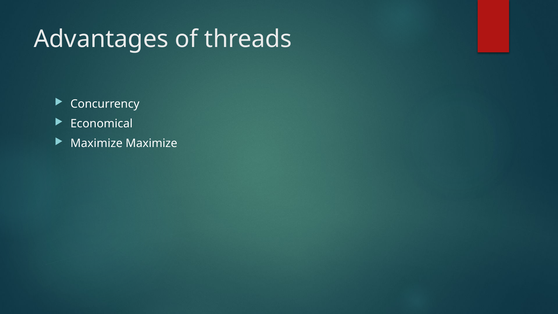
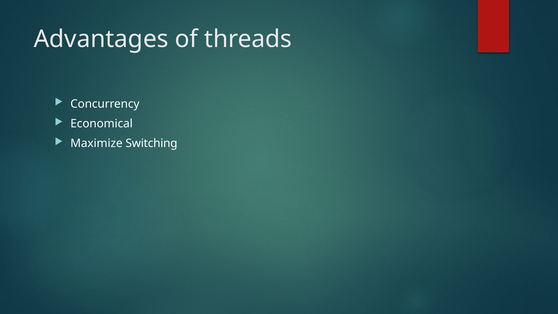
Maximize Maximize: Maximize -> Switching (152, 143)
